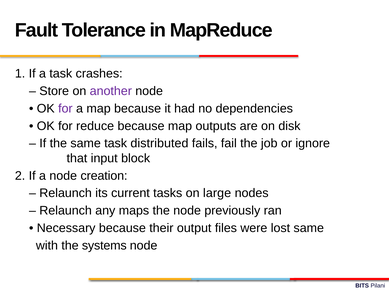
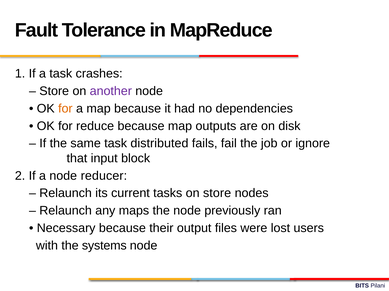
for colour: purple -> orange (65, 109)
creation: creation -> reducer (104, 176)
on large: large -> store (217, 194)
lost same: same -> users (309, 229)
